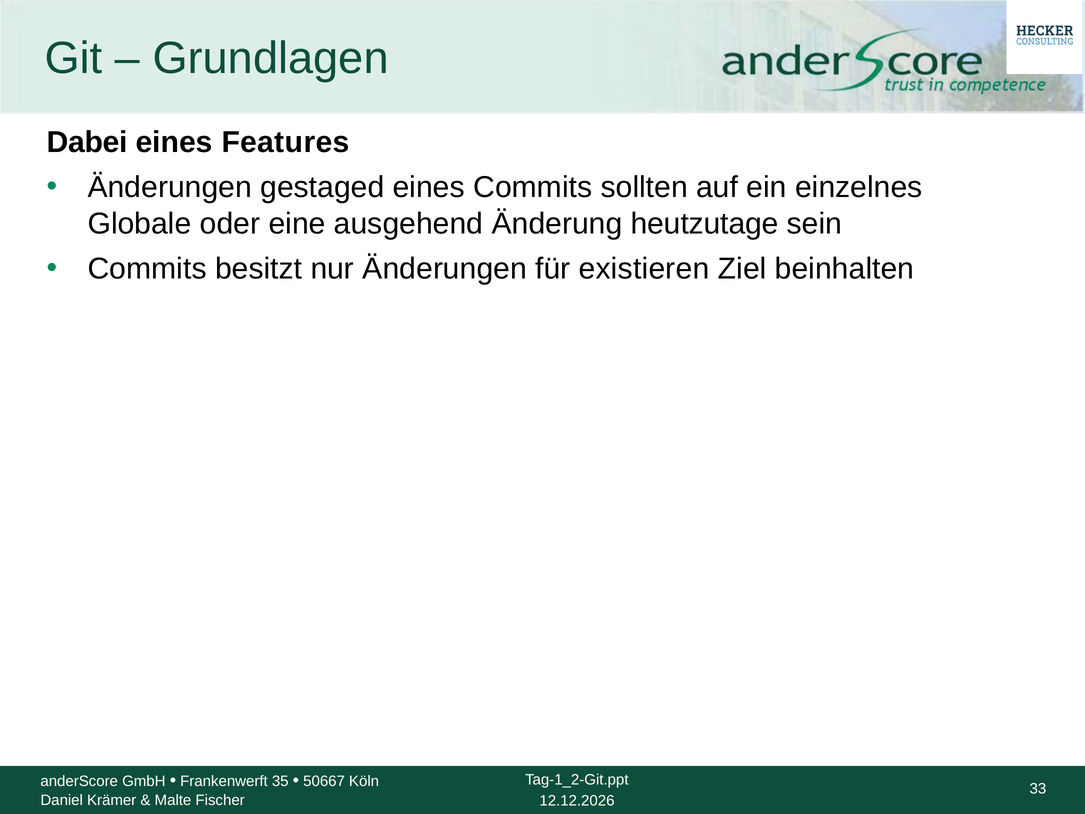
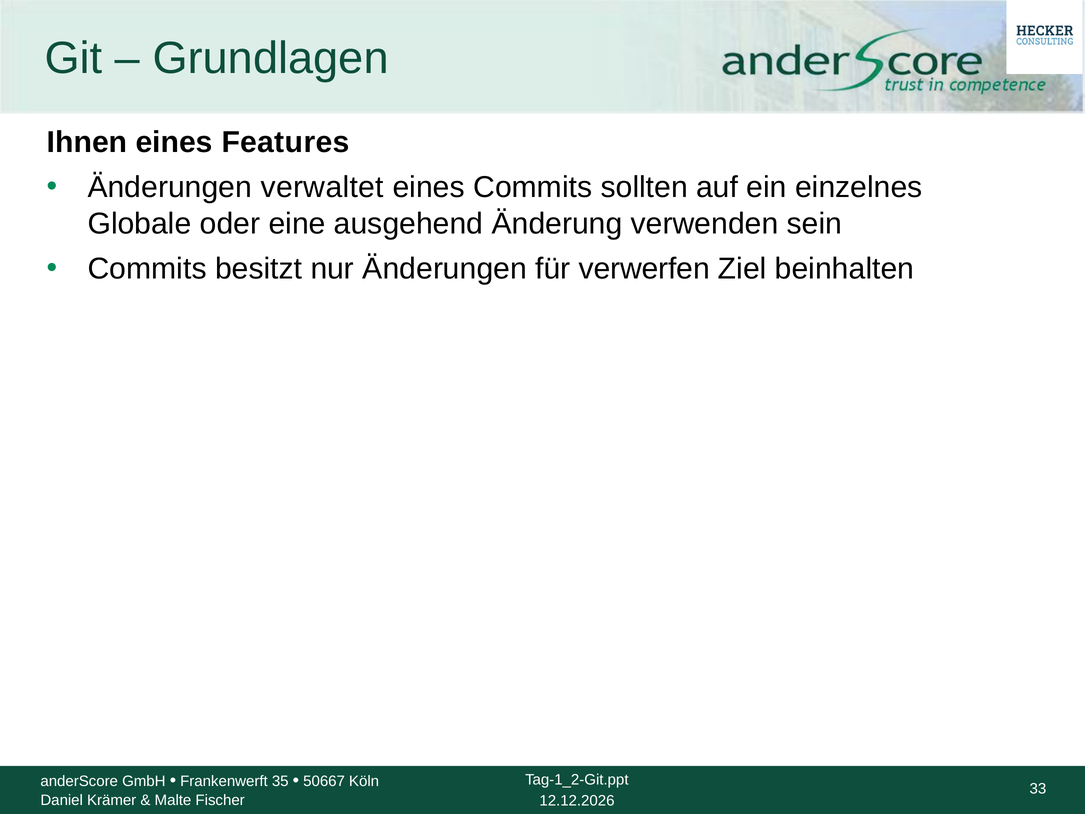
Dabei: Dabei -> Ihnen (87, 142)
gestaged: gestaged -> verwaltet (322, 187)
heutzutage: heutzutage -> verwenden (705, 223)
existieren: existieren -> verwerfen (644, 269)
